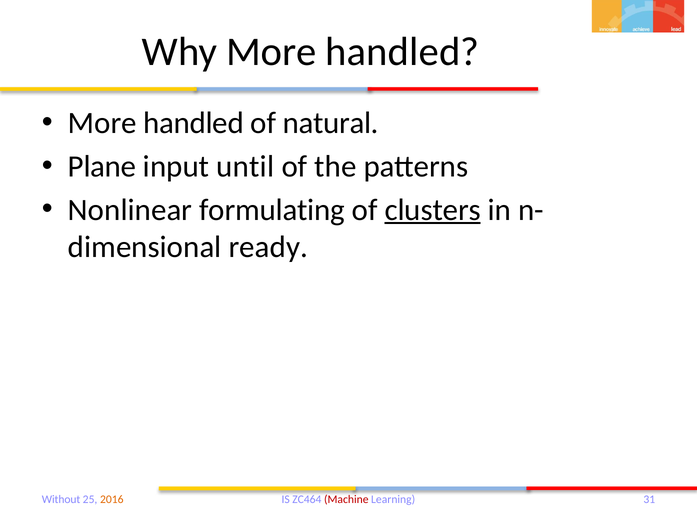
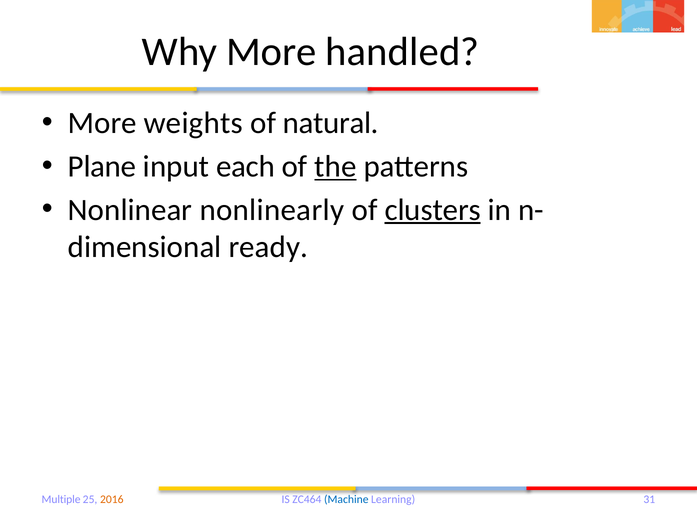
handled: handled -> weights (193, 123)
until: until -> each (246, 166)
the underline: none -> present (335, 166)
formulating: formulating -> nonlinearly (272, 210)
Machine colour: red -> blue (346, 499)
Without: Without -> Multiple (61, 499)
